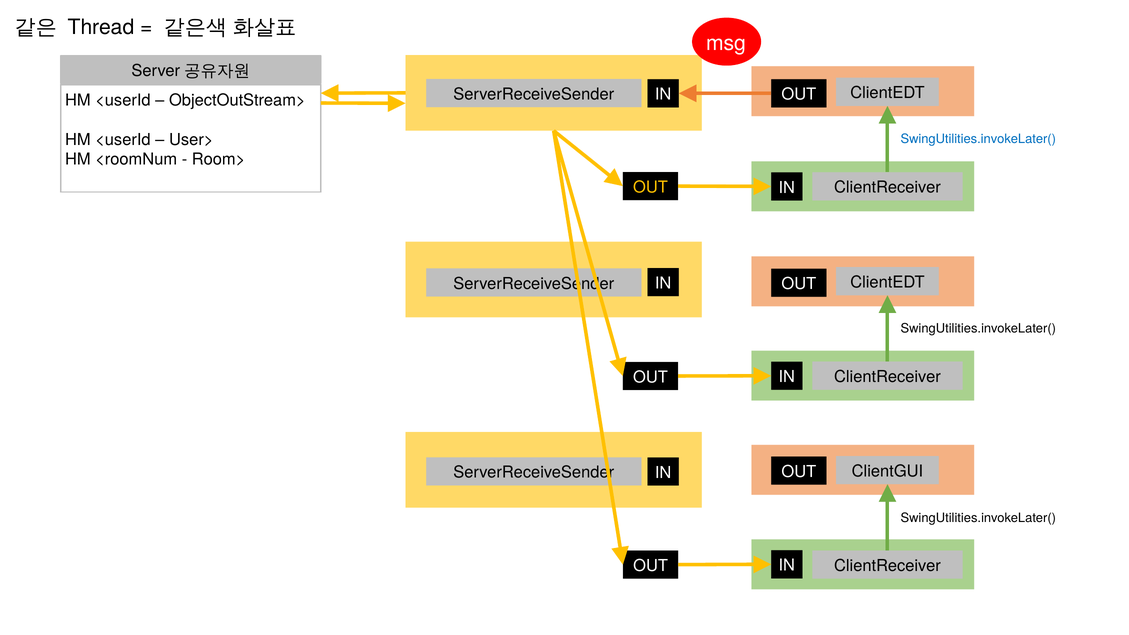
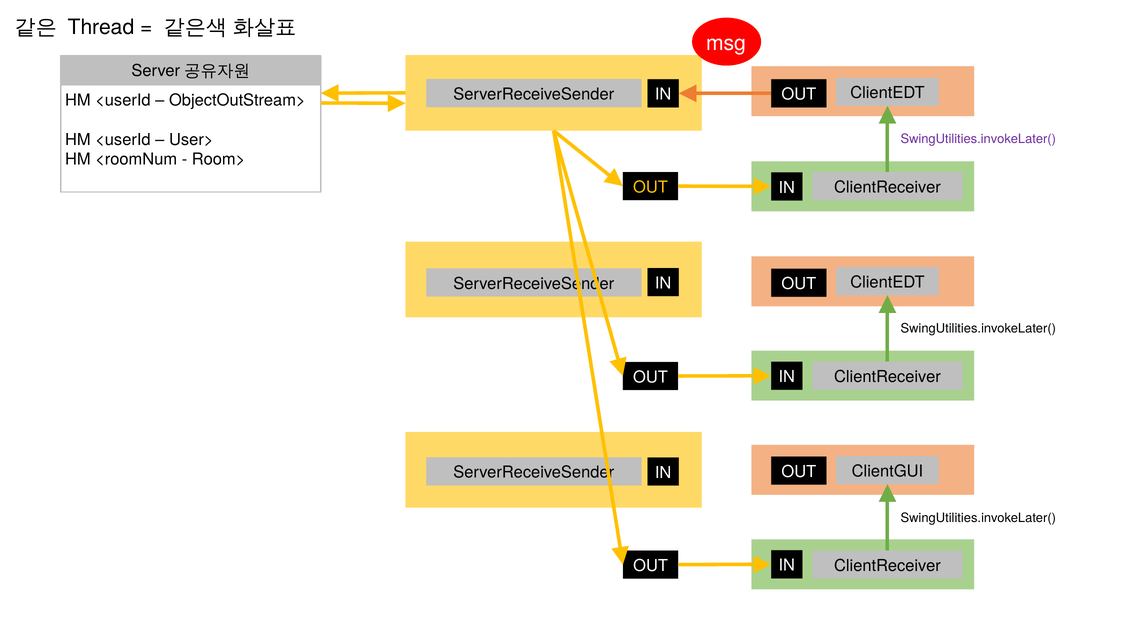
SwingUtilities.invokeLater( colour: blue -> purple (978, 139)
